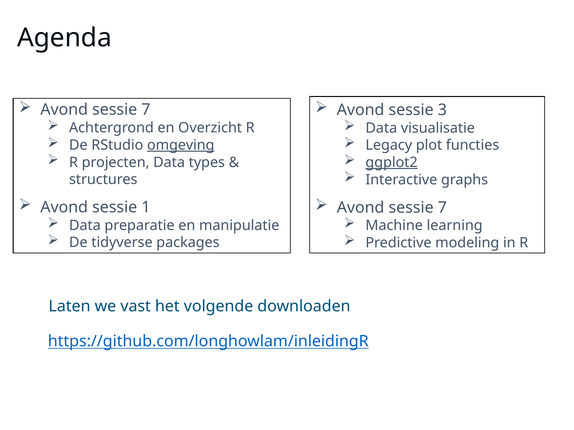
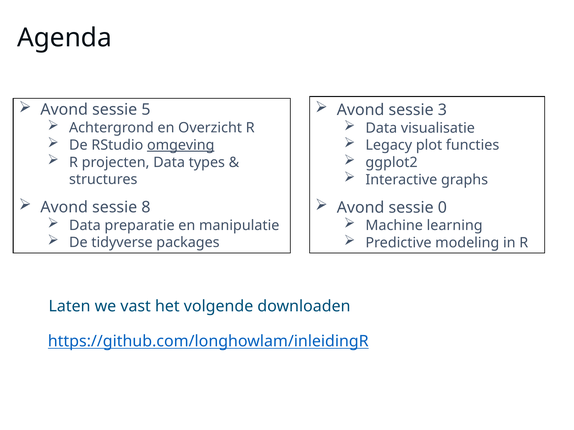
7: 7 -> 5 (146, 110)
ggplot2 underline: present -> none (392, 163)
1: 1 -> 8 (146, 208)
7: 7 -> 0 (442, 208)
